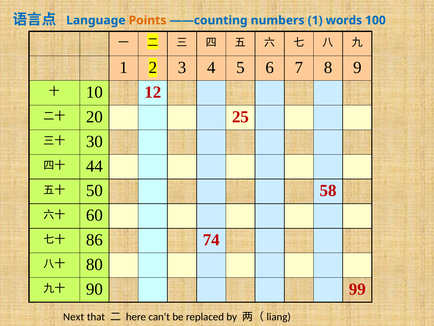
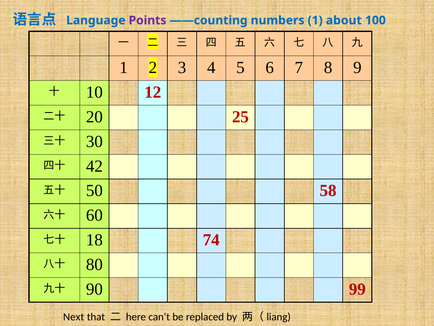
Points colour: orange -> purple (148, 20)
words: words -> about (344, 20)
44: 44 -> 42 (94, 166)
86: 86 -> 18 (94, 240)
